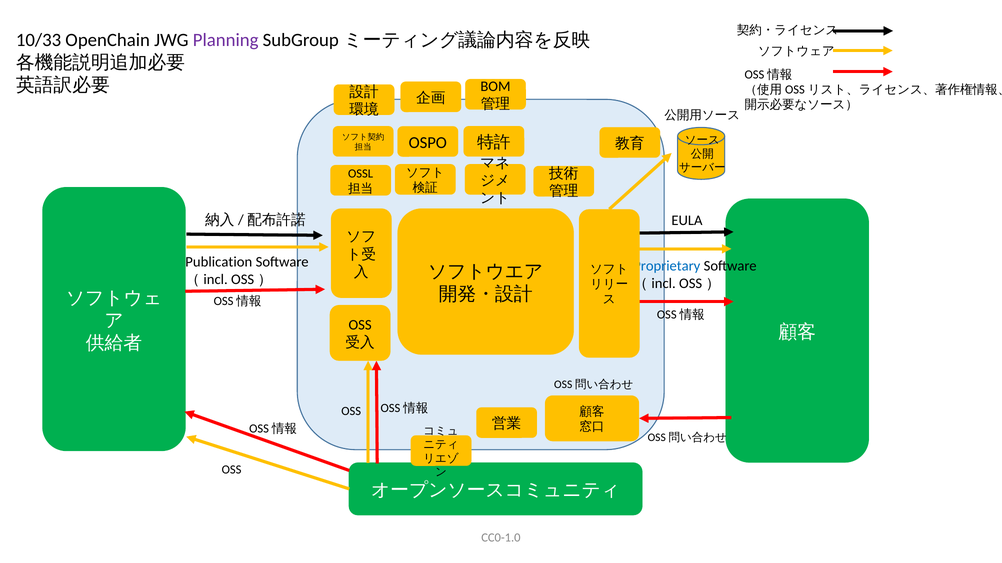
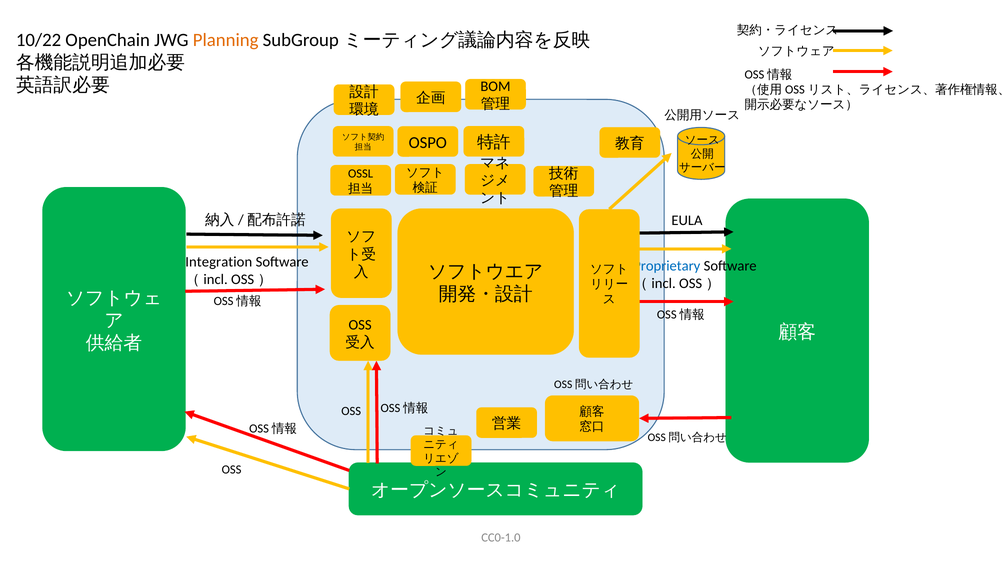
10/33: 10/33 -> 10/22 (39, 40)
Planning colour: purple -> orange (226, 40)
Publication: Publication -> Integration (219, 262)
